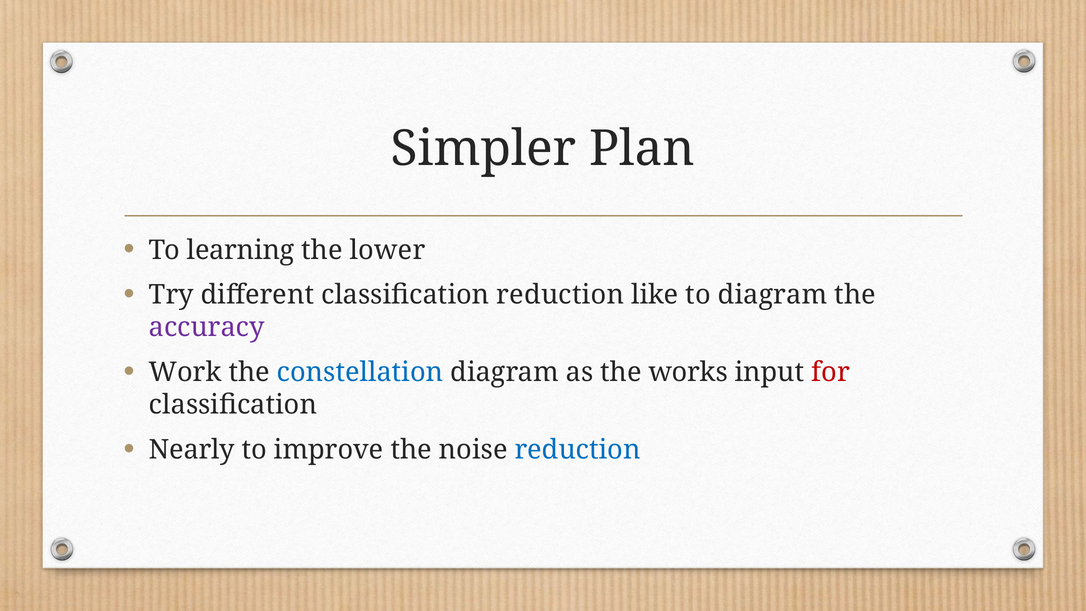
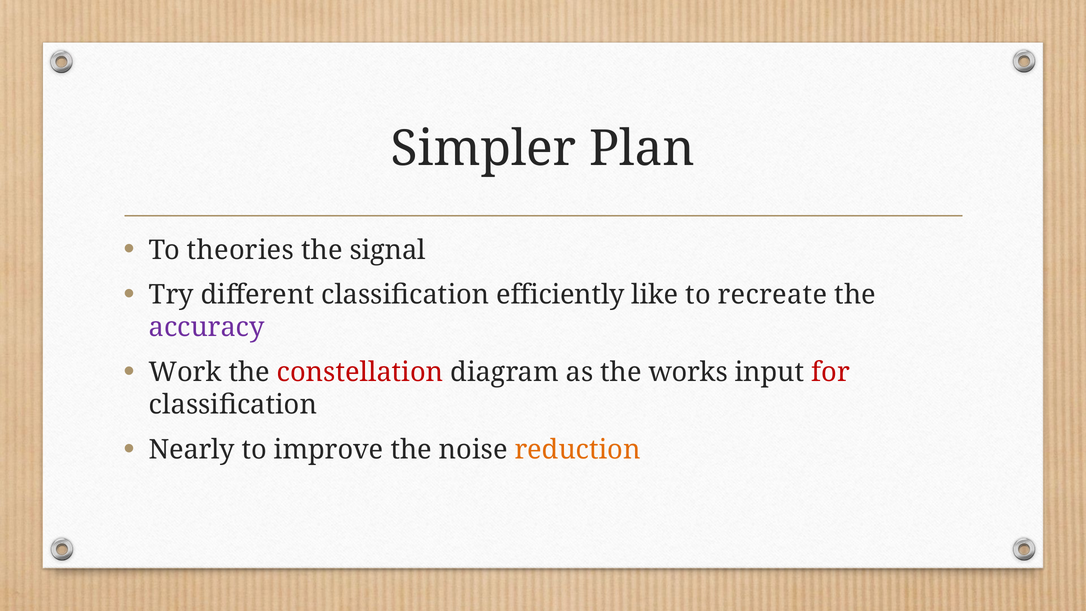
learning: learning -> theories (240, 250)
lower: lower -> signal (388, 250)
classification reduction: reduction -> efficiently (561, 295)
to diagram: diagram -> recreate (772, 295)
constellation colour: blue -> red (360, 372)
reduction colour: blue -> orange (578, 450)
